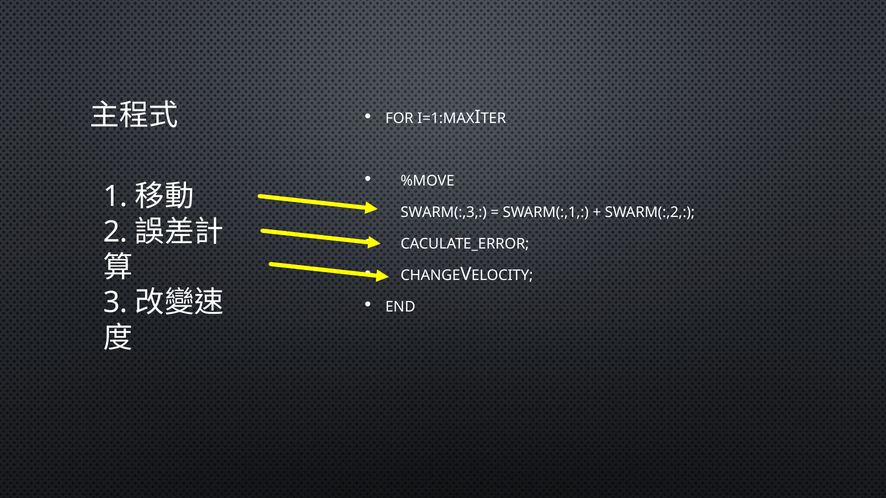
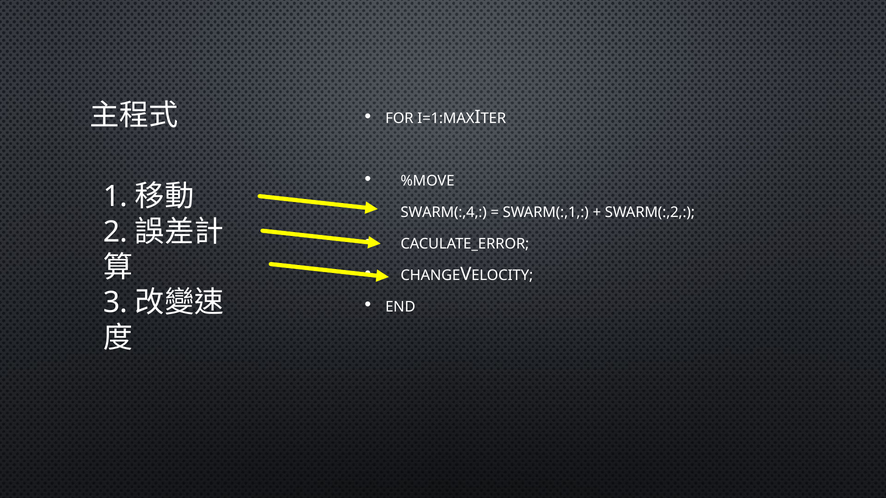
SWARM(:,3: SWARM(:,3 -> SWARM(:,4 (444, 213)
